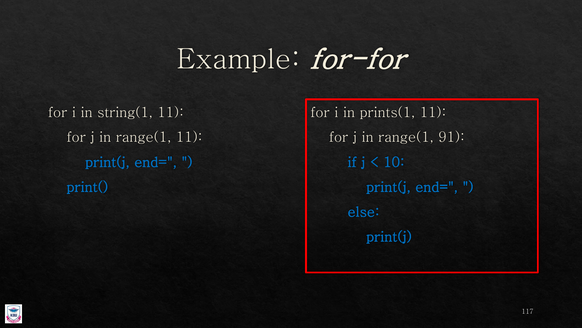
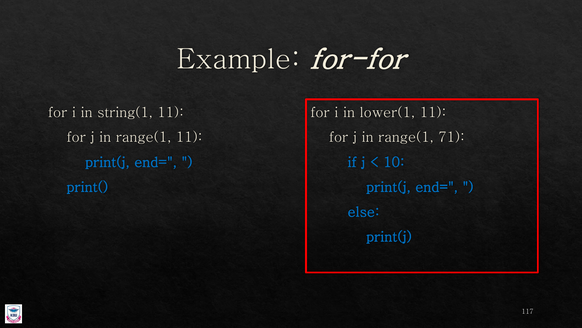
prints(1: prints(1 -> lower(1 (387, 112)
91: 91 -> 71 (452, 137)
